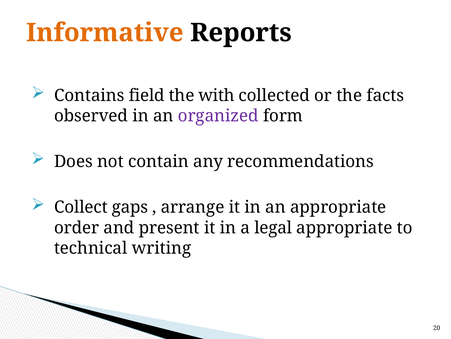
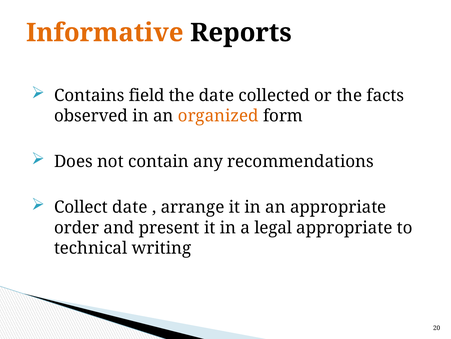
the with: with -> date (216, 95)
organized colour: purple -> orange (218, 116)
Collect gaps: gaps -> date (130, 207)
